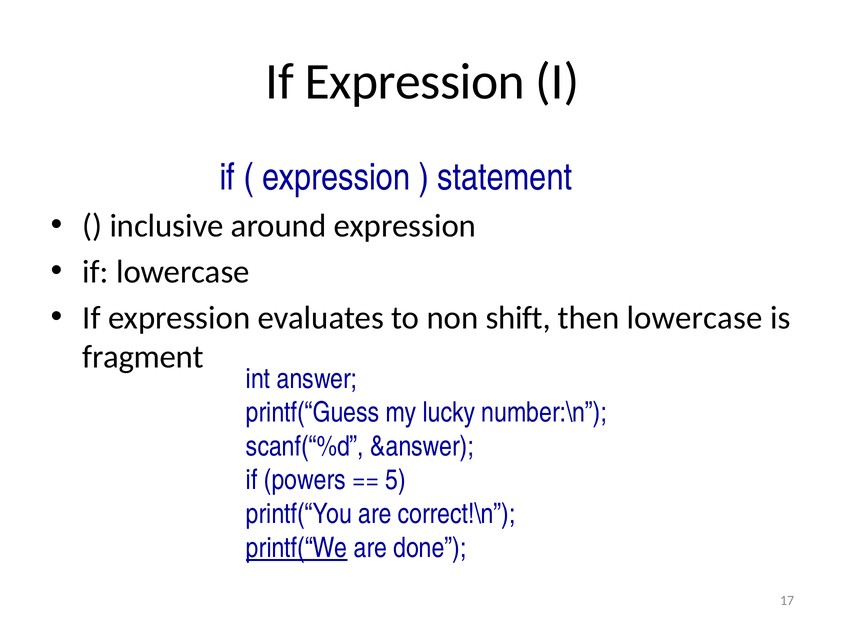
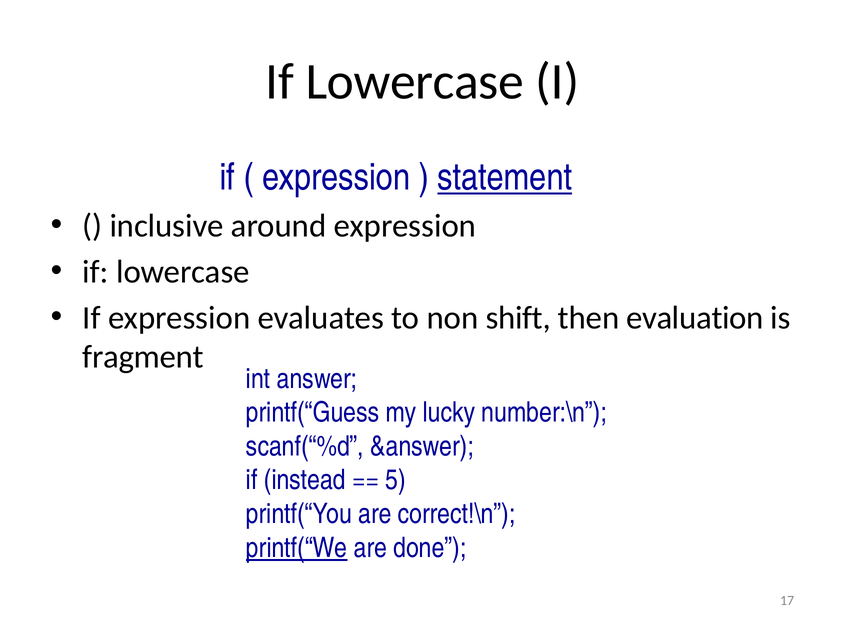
Expression: Expression -> Lowercase (415, 82)
statement underline: none -> present (505, 177)
then lowercase: lowercase -> evaluation (695, 318)
powers: powers -> instead (305, 480)
